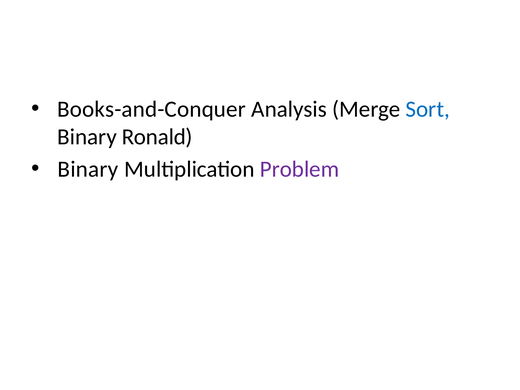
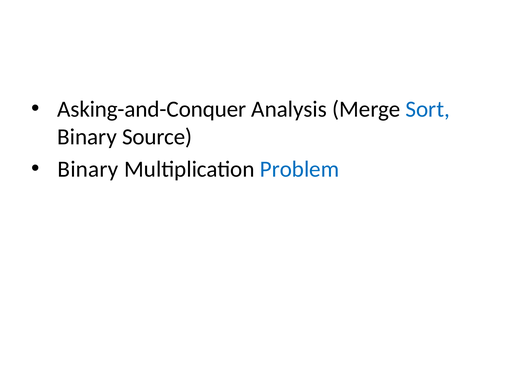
Books-and-Conquer: Books-and-Conquer -> Asking-and-Conquer (152, 109)
Ronald: Ronald -> Source (157, 137)
Problem colour: purple -> blue (300, 169)
